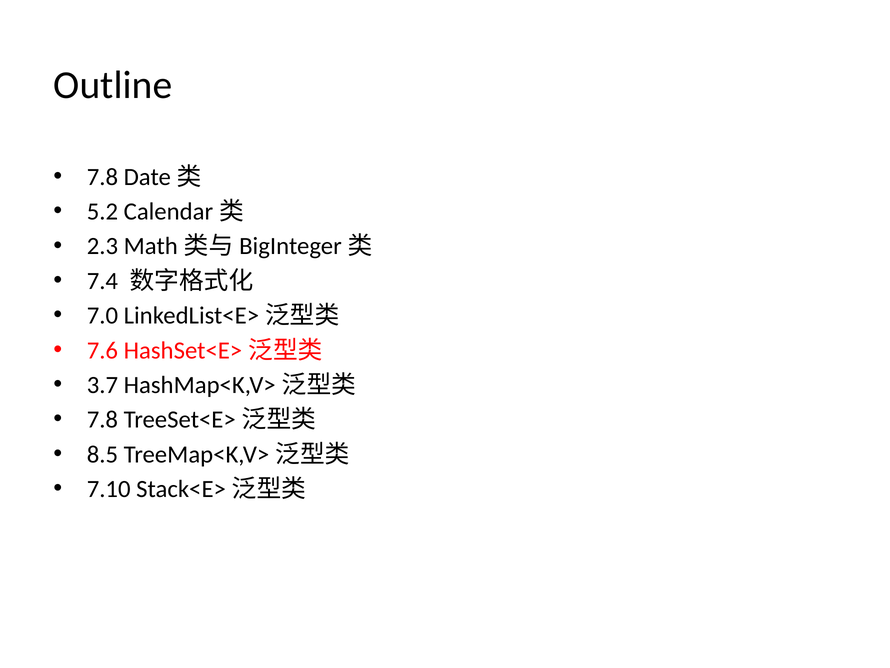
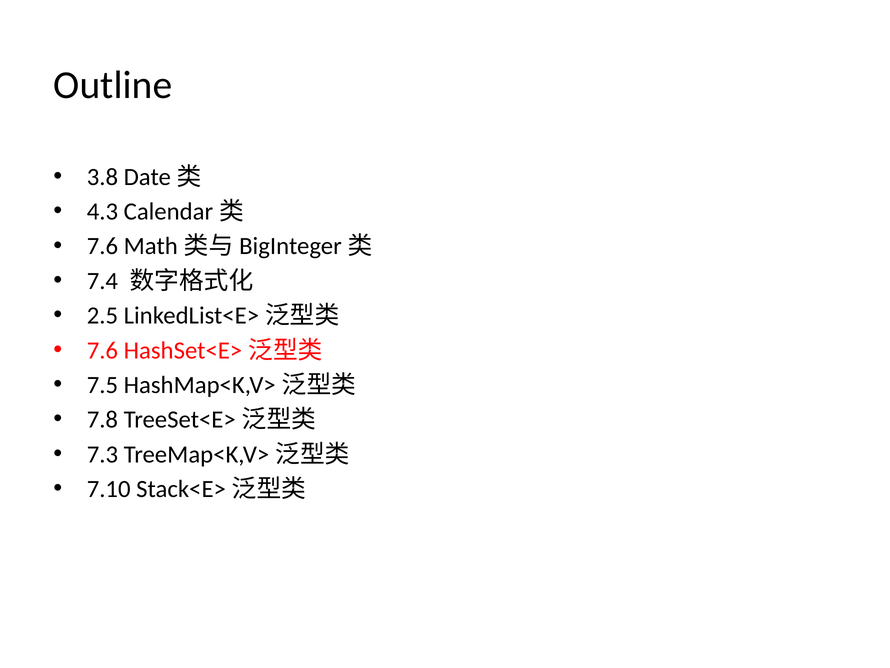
7.8: 7.8 -> 3.8 (102, 177)
5.2: 5.2 -> 4.3 (102, 211)
2.3: 2.3 -> 7.6 (102, 246)
7.0: 7.0 -> 2.5 (102, 315)
3.7: 3.7 -> 7.5 (102, 385)
8.5: 8.5 -> 7.3 (102, 454)
